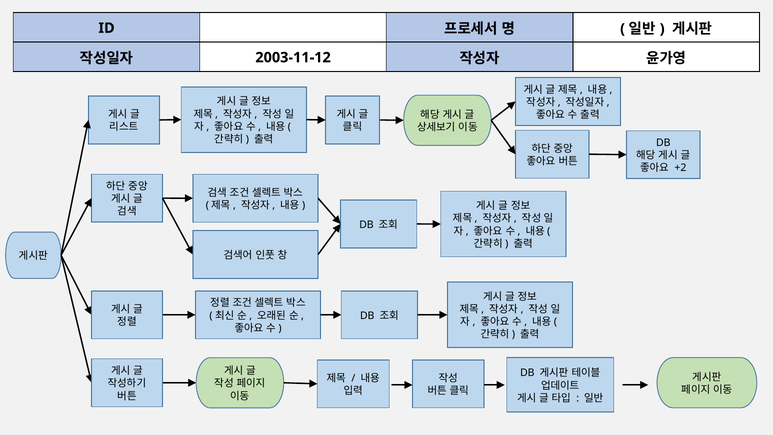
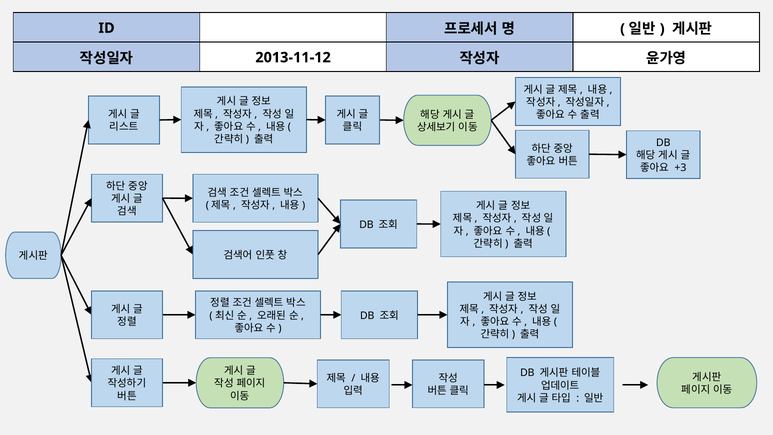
2003-11-12: 2003-11-12 -> 2013-11-12 (293, 57)
+2: +2 -> +3 (680, 168)
